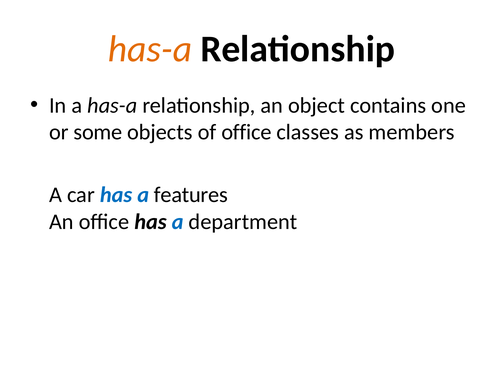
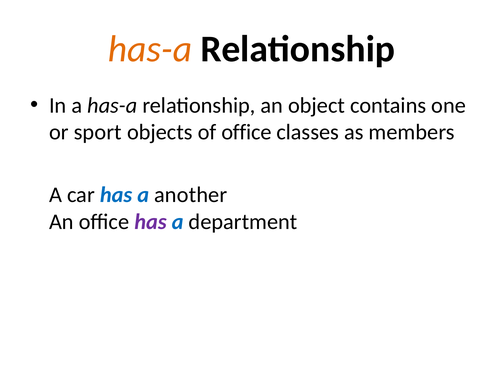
some: some -> sport (98, 132)
features: features -> another (191, 195)
has colour: black -> purple (150, 222)
